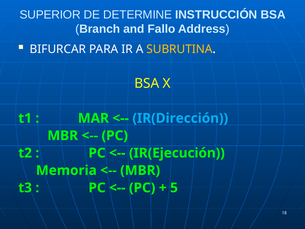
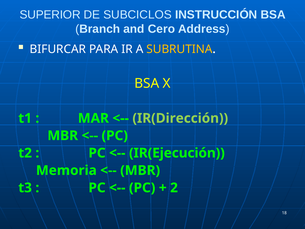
DETERMINE: DETERMINE -> SUBCICLOS (138, 15)
Fallo: Fallo -> Cero (161, 29)
IR(Dirección colour: light blue -> light green (180, 118)
5: 5 -> 2 (174, 188)
